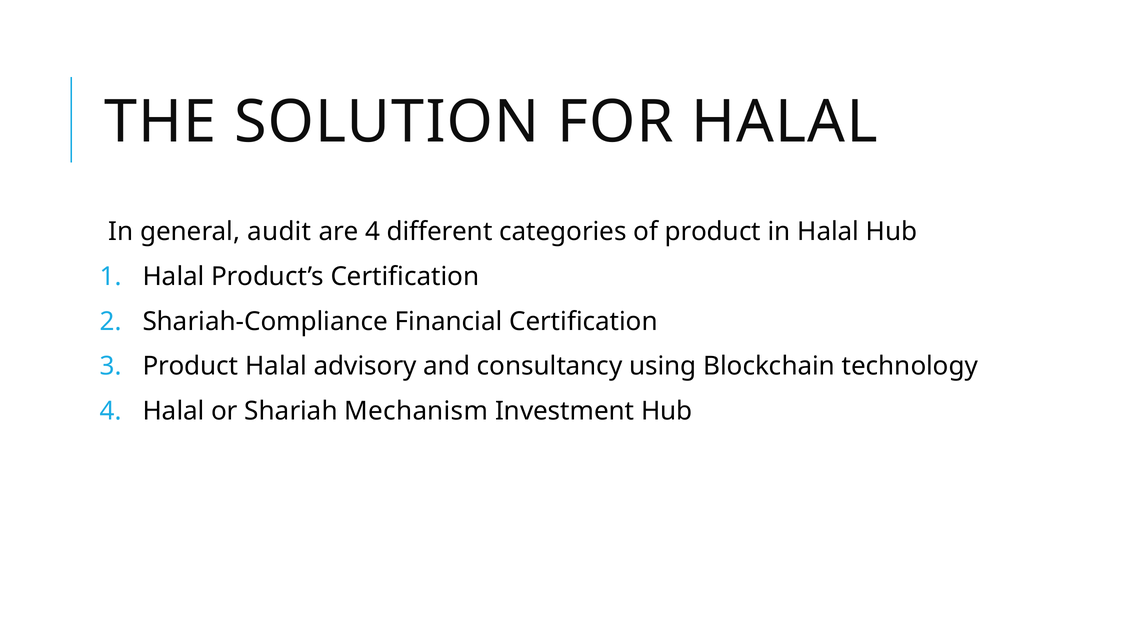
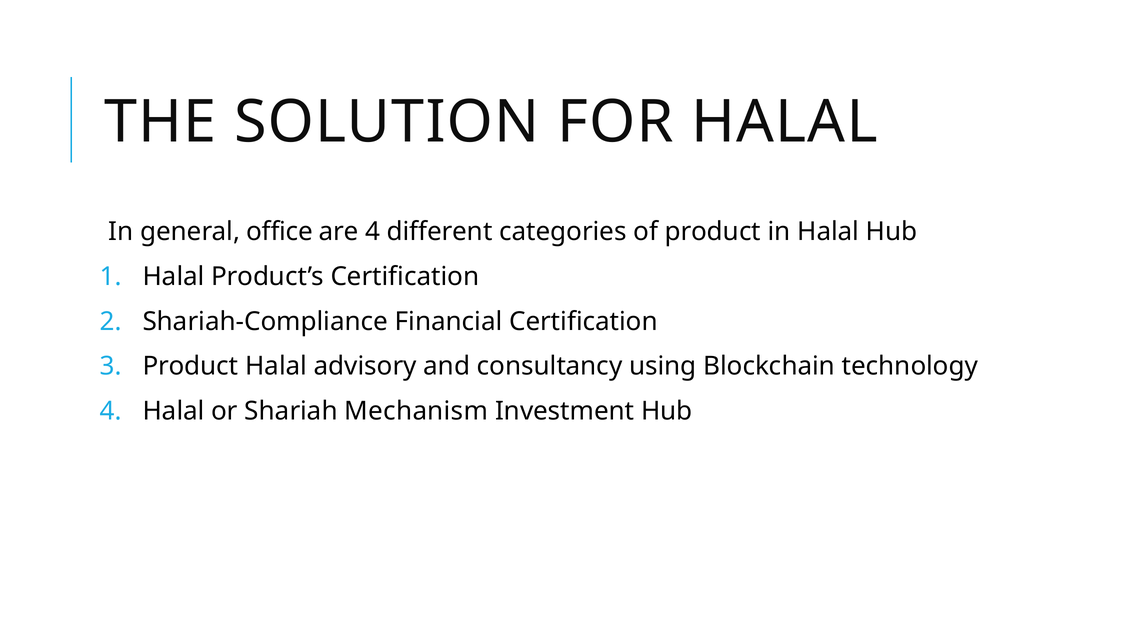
audit: audit -> office (280, 232)
